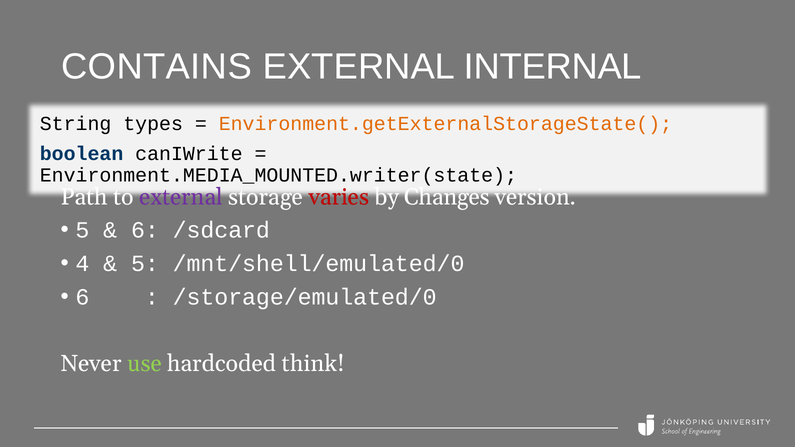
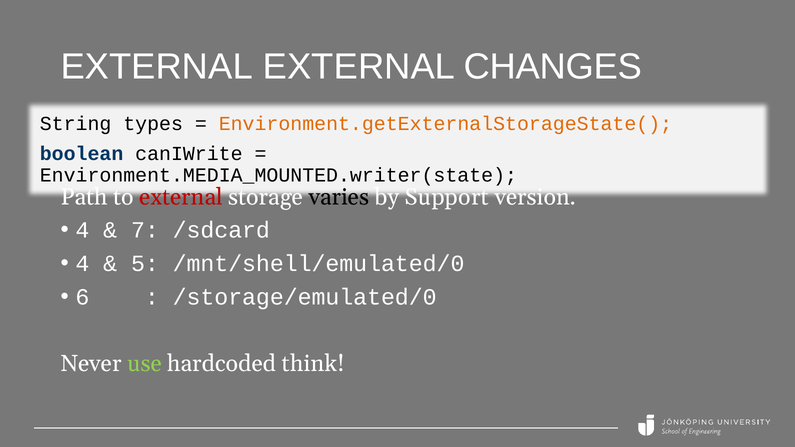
CONTAINS: CONTAINS -> EXTERNAL (157, 67)
INTERNAL: INTERNAL -> CHANGES (553, 67)
external colour: purple -> red (181, 197)
varies colour: red -> black (339, 197)
Changes: Changes -> Support (447, 197)
5: 5 -> 4 (82, 230)
6: 6 -> 7 (145, 230)
